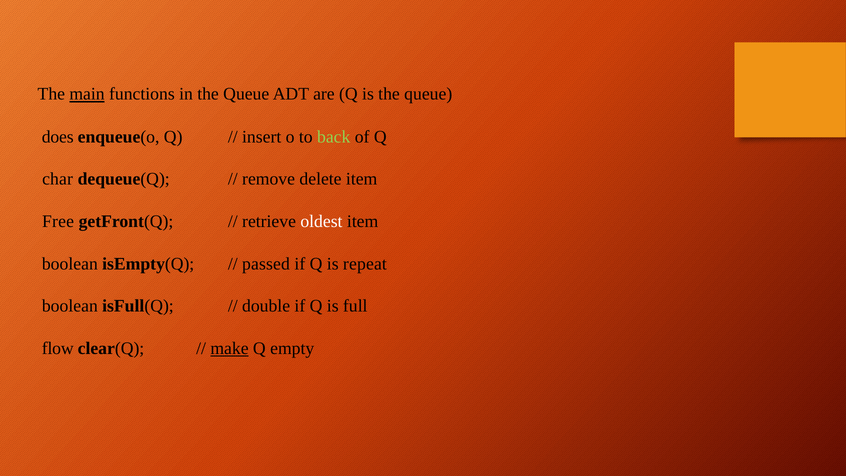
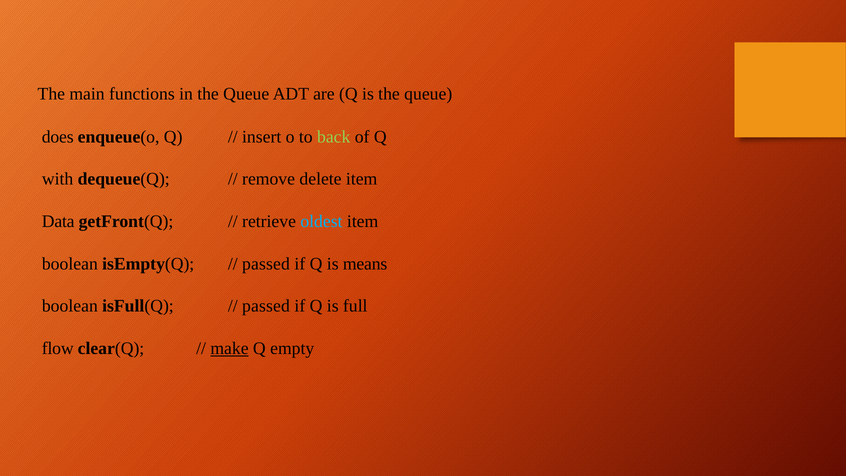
main underline: present -> none (87, 94)
char: char -> with (58, 179)
Free: Free -> Data (58, 221)
oldest colour: white -> light blue (321, 221)
repeat: repeat -> means (365, 264)
double: double -> passed (266, 306)
